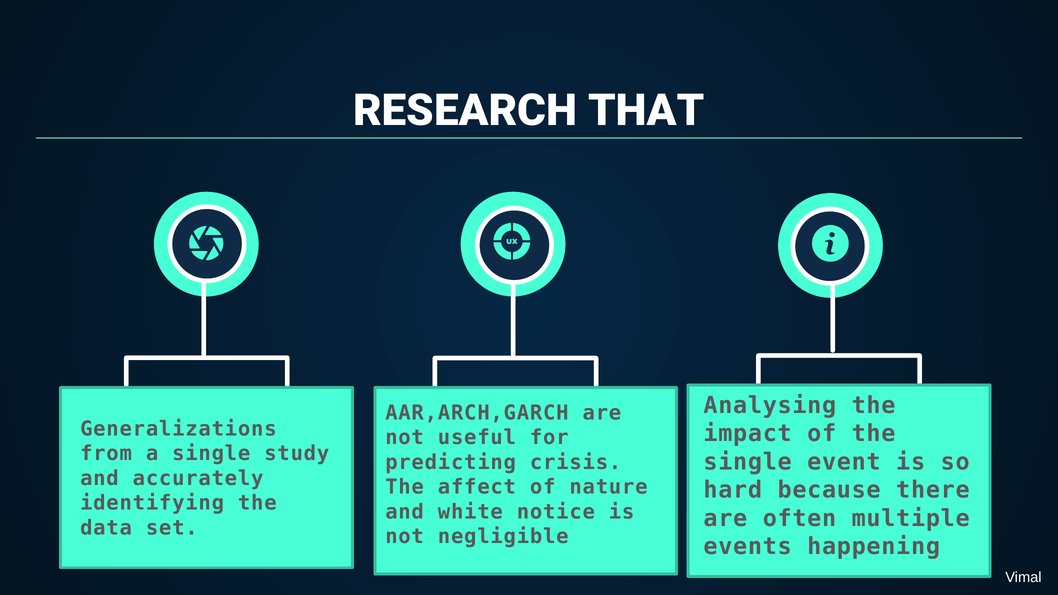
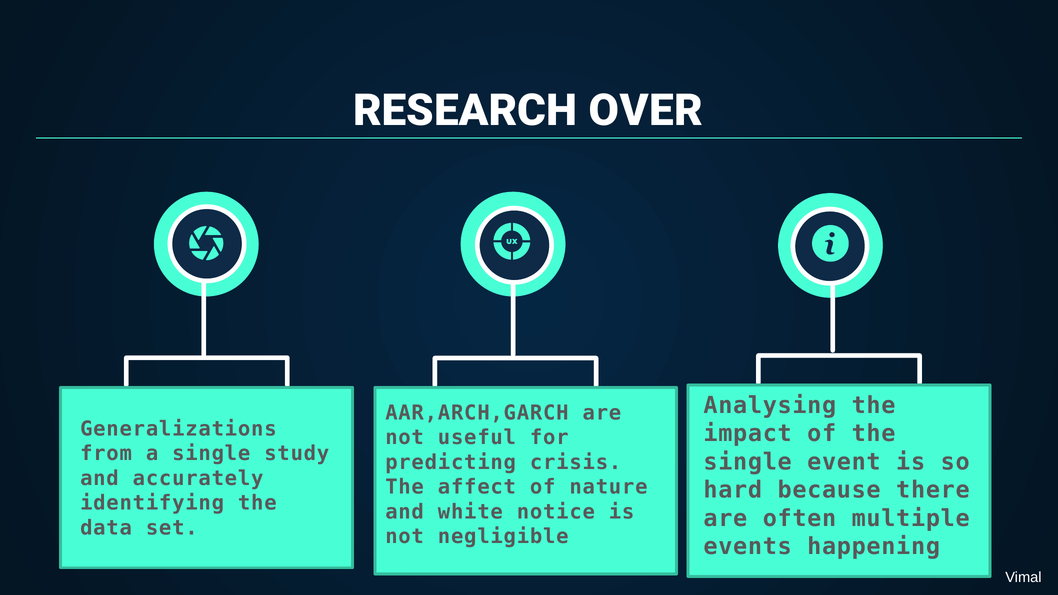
THAT: THAT -> OVER (646, 111)
